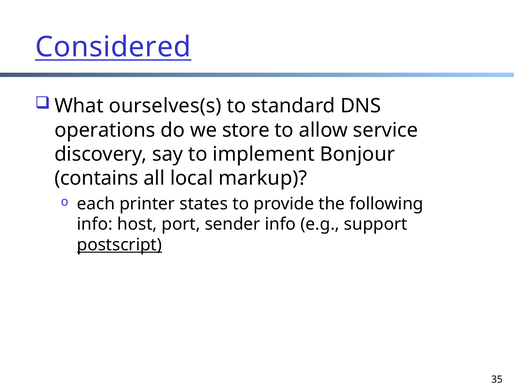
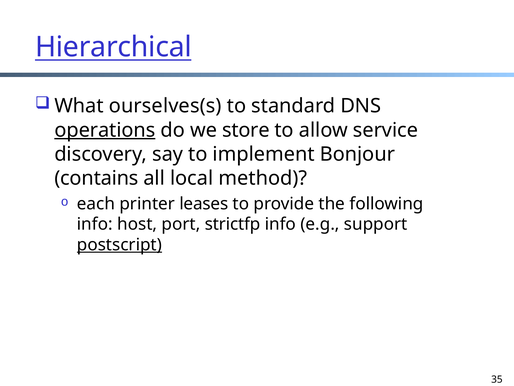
Considered: Considered -> Hierarchical (113, 47)
operations underline: none -> present (105, 130)
markup: markup -> method (263, 178)
states: states -> leases (204, 203)
sender: sender -> strictfp (233, 224)
